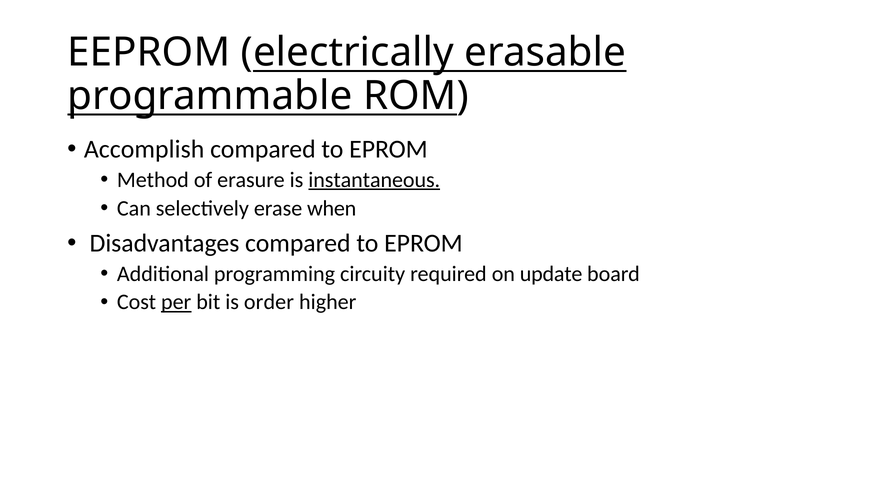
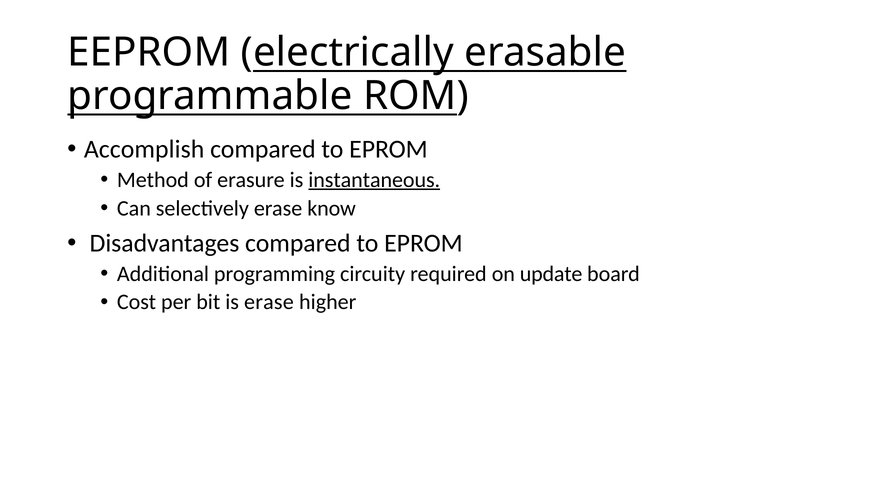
when: when -> know (332, 208)
per underline: present -> none (176, 302)
is order: order -> erase (269, 302)
